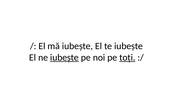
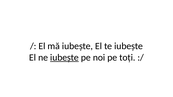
toți underline: present -> none (127, 58)
